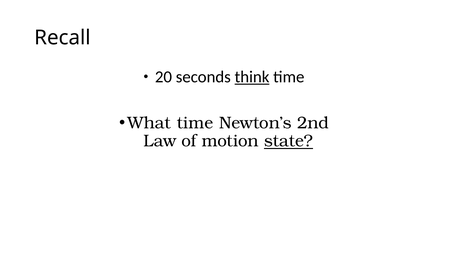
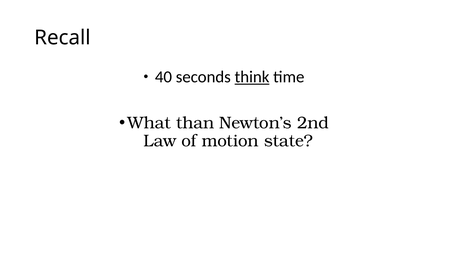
20: 20 -> 40 (163, 77)
What time: time -> than (195, 123)
state underline: present -> none (288, 141)
